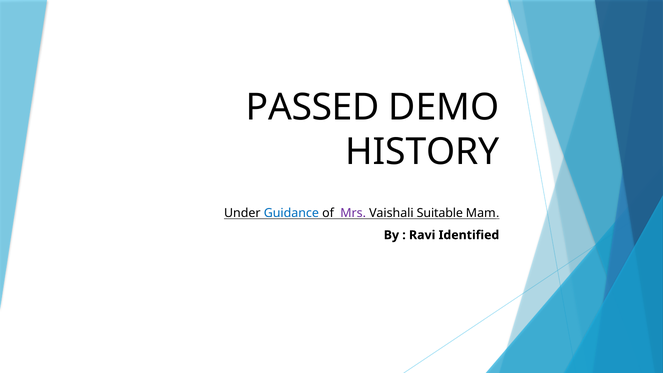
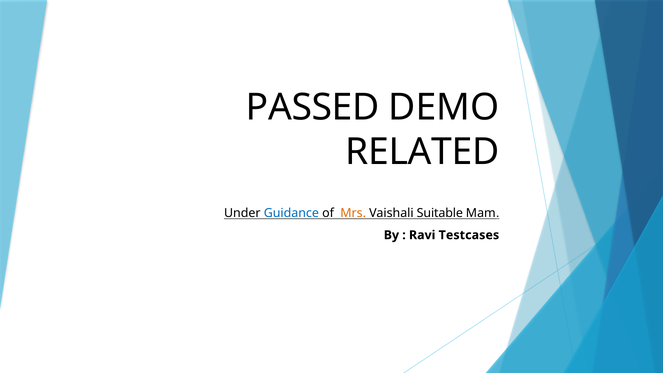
HISTORY: HISTORY -> RELATED (422, 152)
Mrs colour: purple -> orange (353, 213)
Identified: Identified -> Testcases (469, 235)
